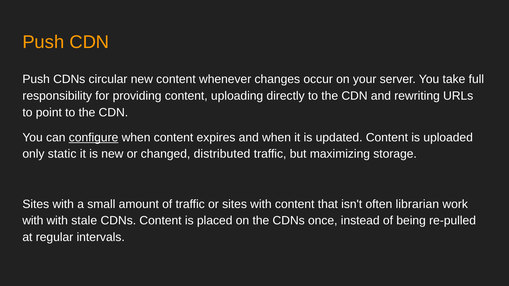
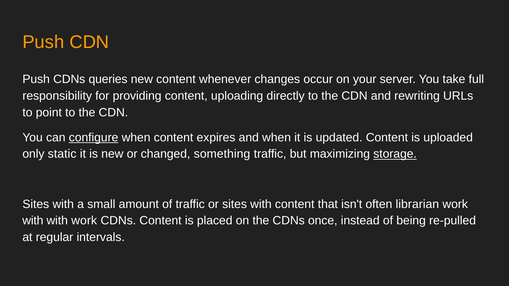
circular: circular -> queries (108, 79)
distributed: distributed -> something (222, 154)
storage underline: none -> present (395, 154)
with stale: stale -> work (84, 221)
